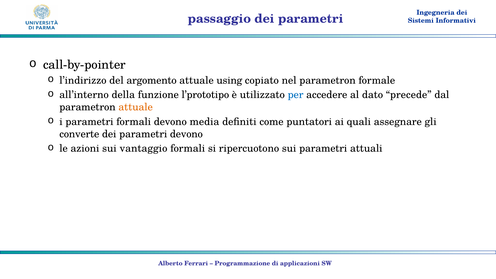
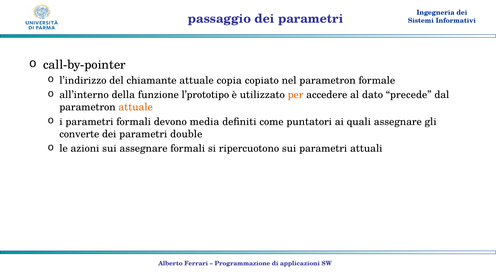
argomento: argomento -> chiamante (152, 80)
using: using -> copia (229, 80)
per colour: blue -> orange (296, 95)
parametri devono: devono -> double (186, 134)
sui vantaggio: vantaggio -> assegnare (144, 149)
